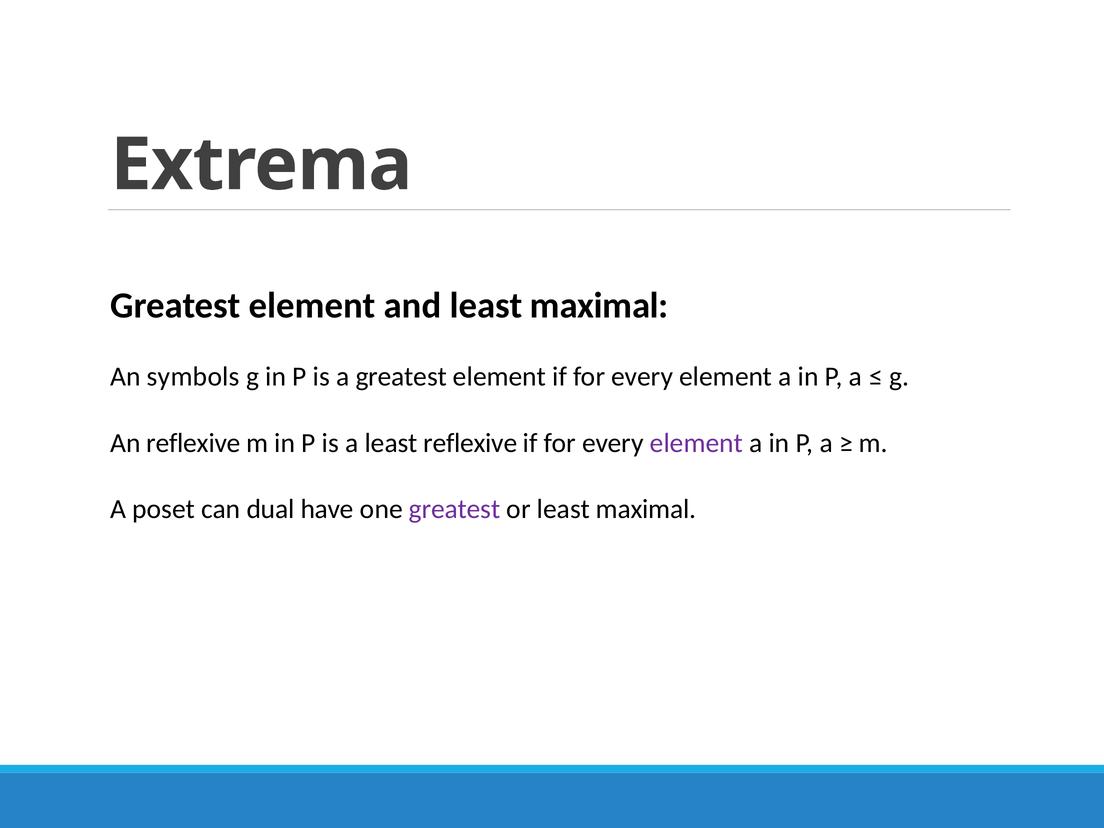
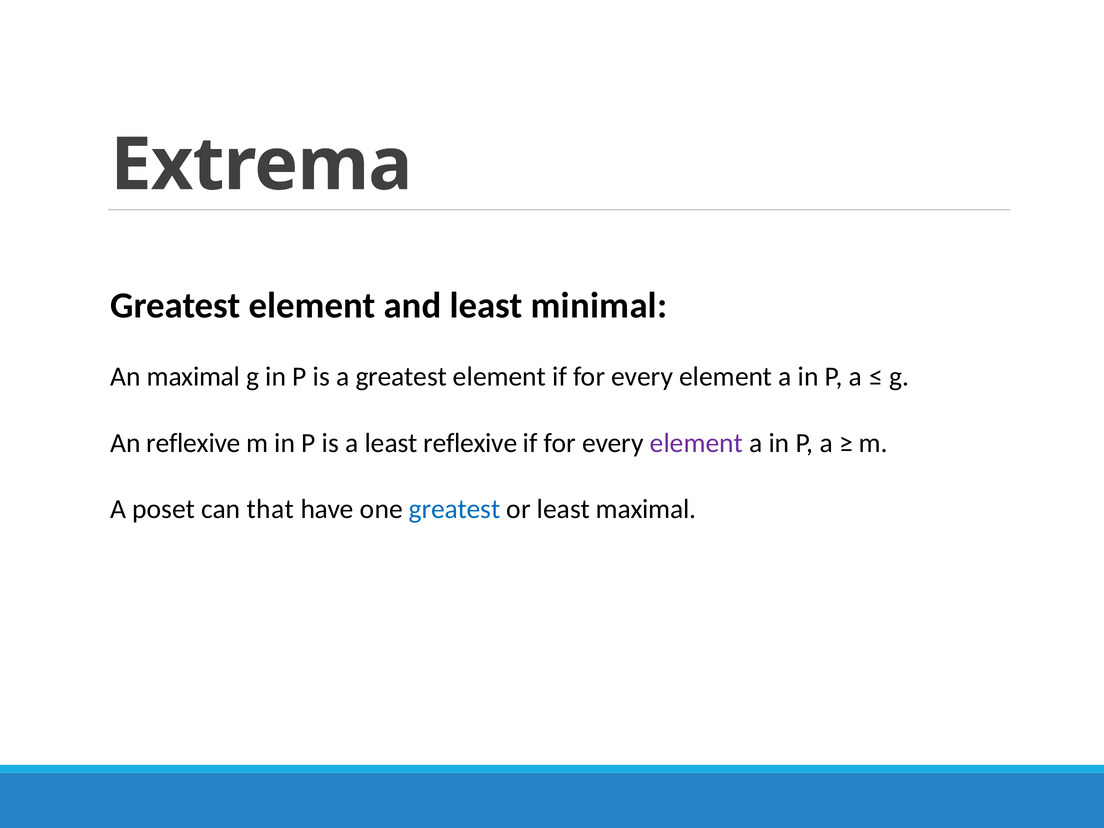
and least maximal: maximal -> minimal (599, 306)
An symbols: symbols -> maximal (193, 377)
dual: dual -> that (270, 509)
greatest colour: purple -> blue (455, 509)
